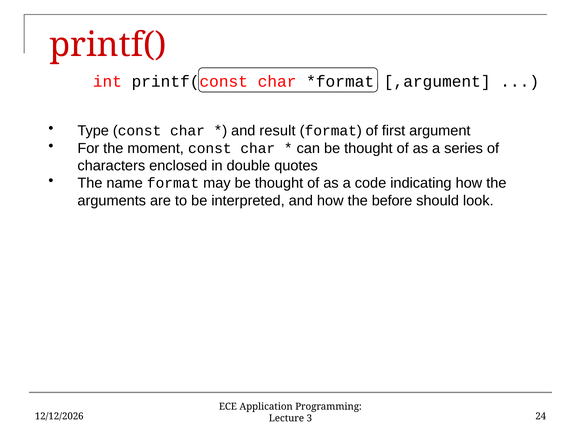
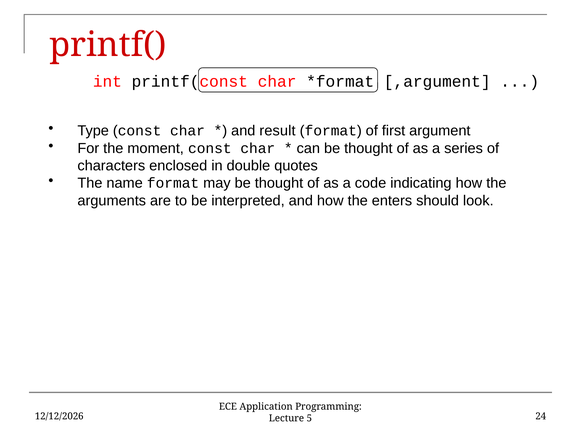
before: before -> enters (392, 200)
3: 3 -> 5 (309, 418)
